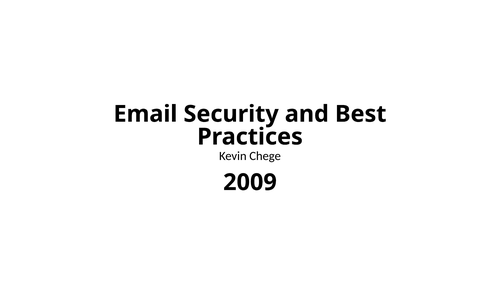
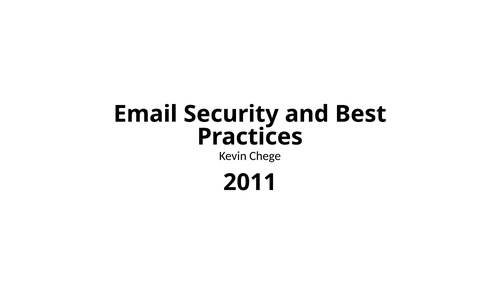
2009: 2009 -> 2011 (250, 182)
